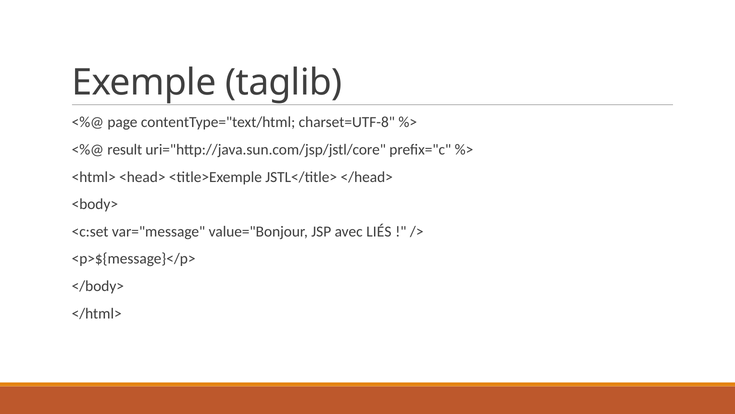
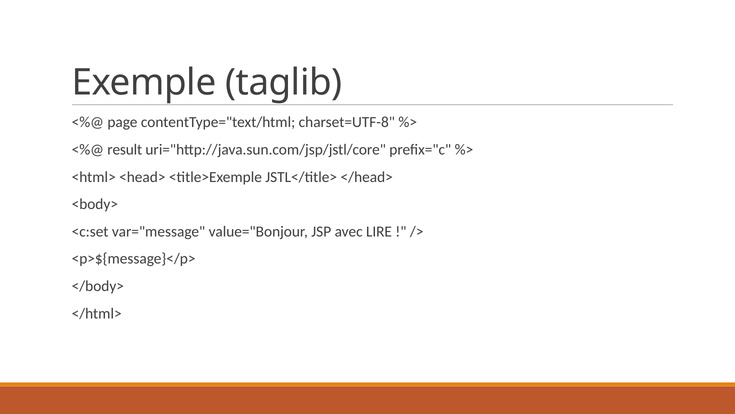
LIÉS: LIÉS -> LIRE (379, 231)
